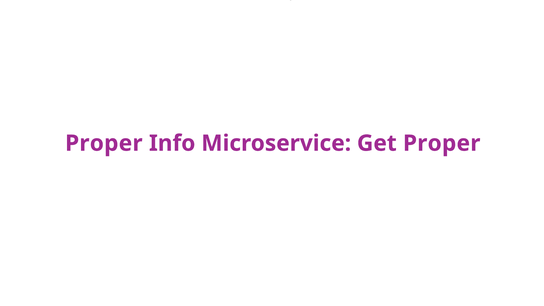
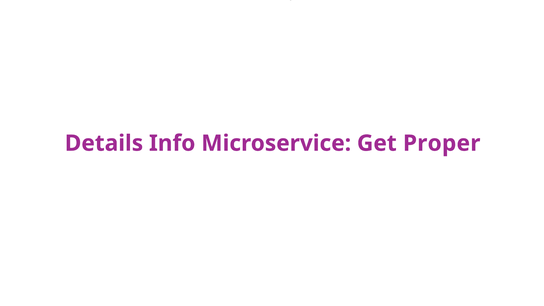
Proper: Proper -> Details (104, 143)
